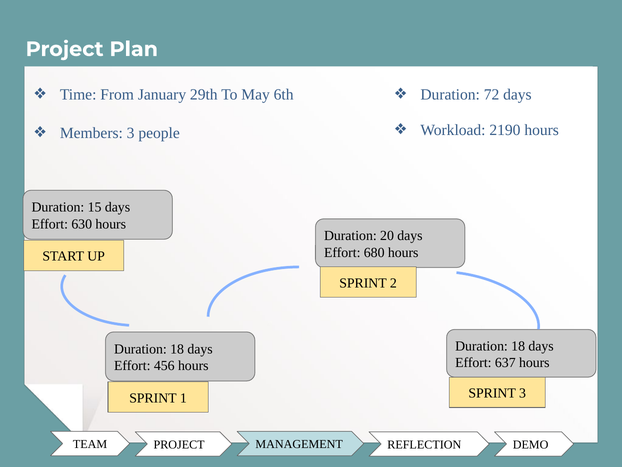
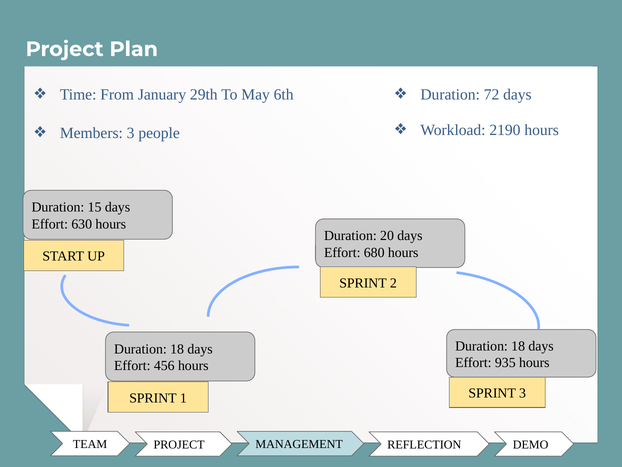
637: 637 -> 935 (505, 362)
